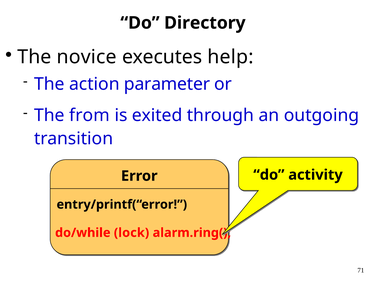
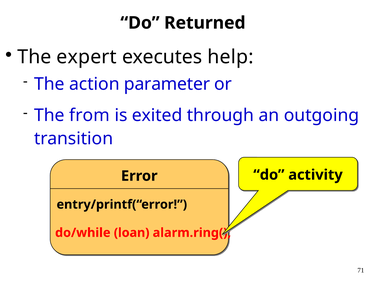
Directory: Directory -> Returned (205, 23)
novice: novice -> expert (87, 57)
lock: lock -> loan (132, 233)
